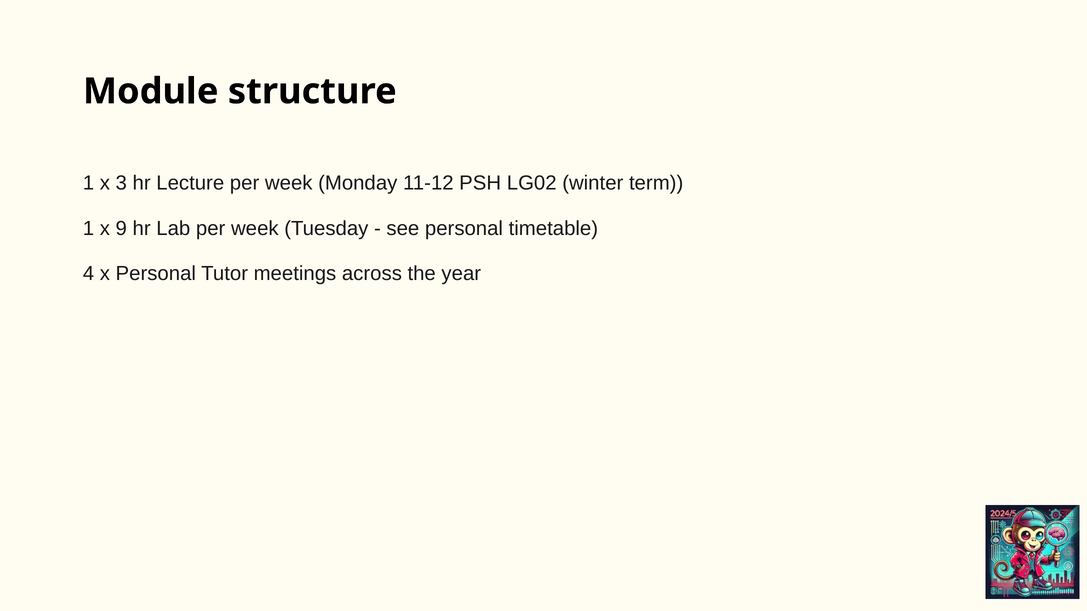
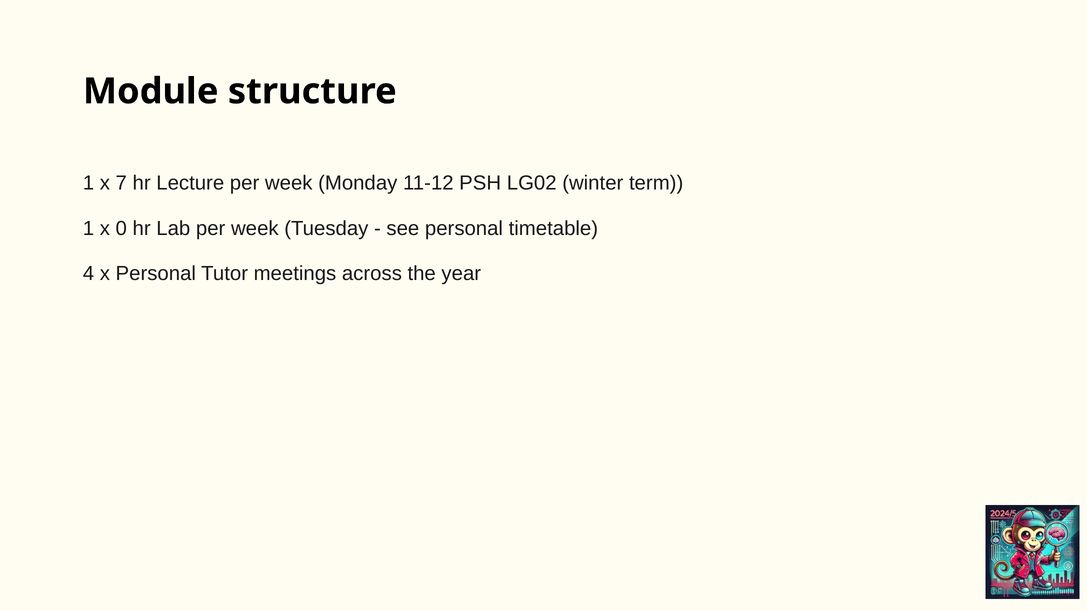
3: 3 -> 7 (121, 183)
9: 9 -> 0 (121, 229)
